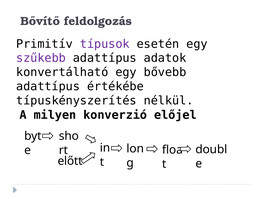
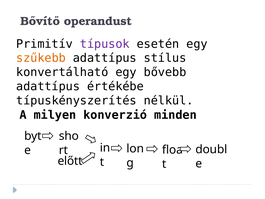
feldolgozás: feldolgozás -> operandust (98, 21)
szűkebb colour: purple -> orange (41, 58)
adatok: adatok -> stílus (165, 58)
előjel: előjel -> minden (175, 115)
